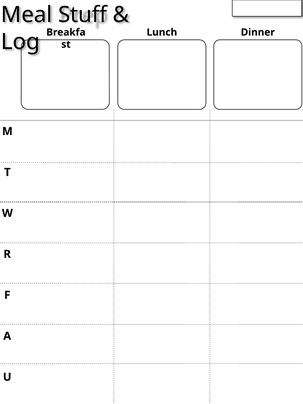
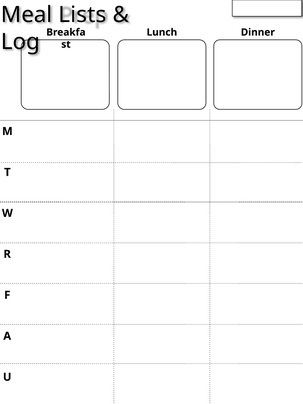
Stuff: Stuff -> Lists (82, 15)
